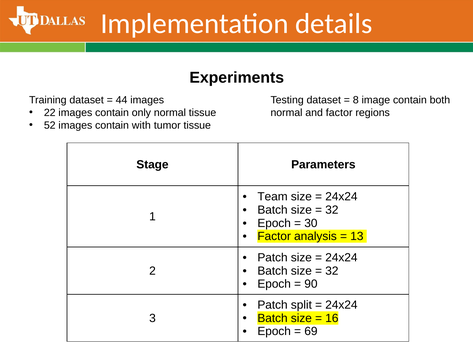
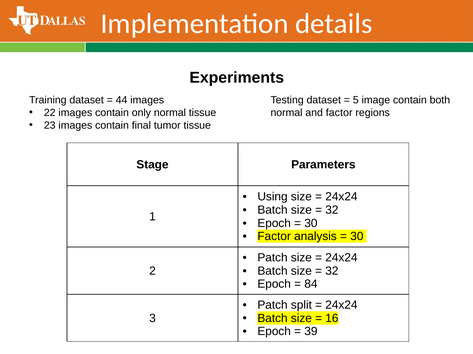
8: 8 -> 5 (356, 100)
52: 52 -> 23 (50, 126)
with: with -> final (141, 126)
Team: Team -> Using (273, 197)
13: 13 -> 30 (357, 237)
90: 90 -> 84 (311, 285)
69: 69 -> 39 (311, 332)
